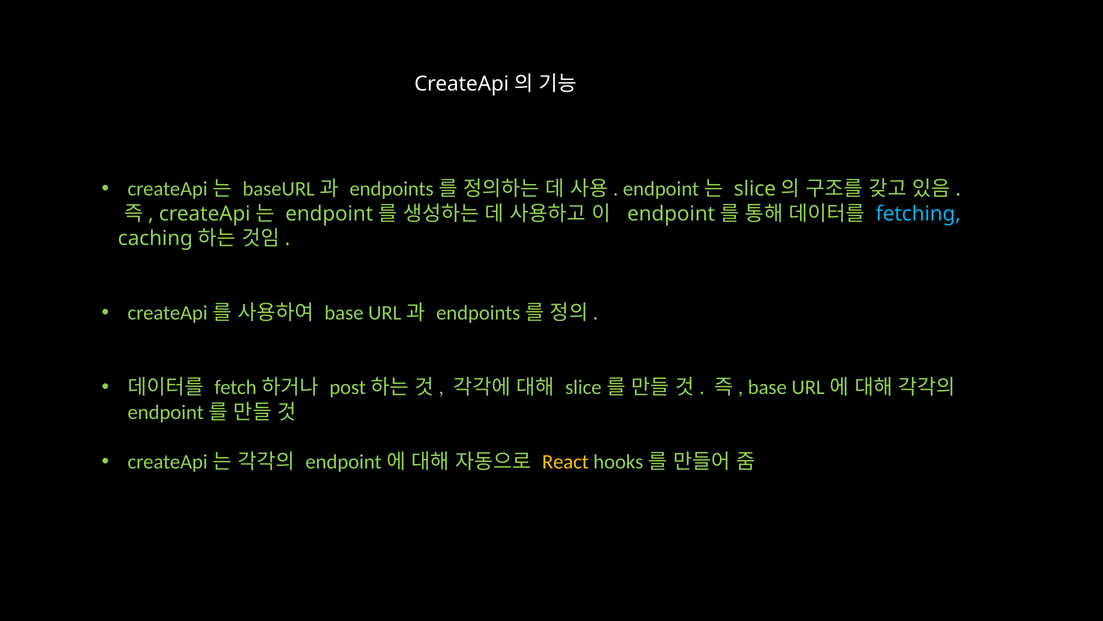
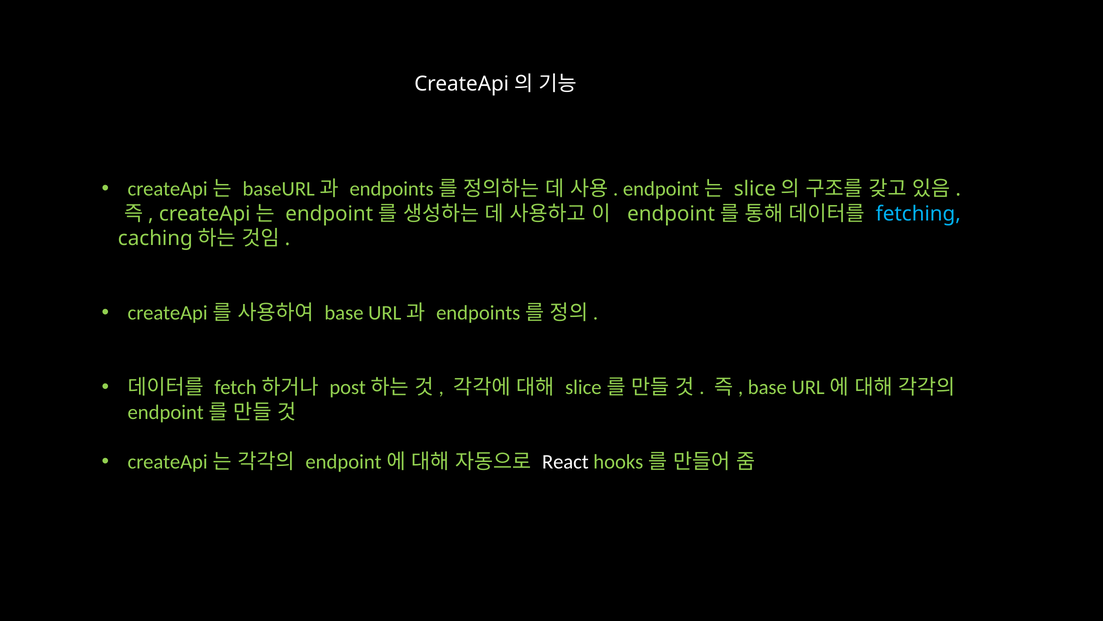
React colour: yellow -> white (565, 462)
